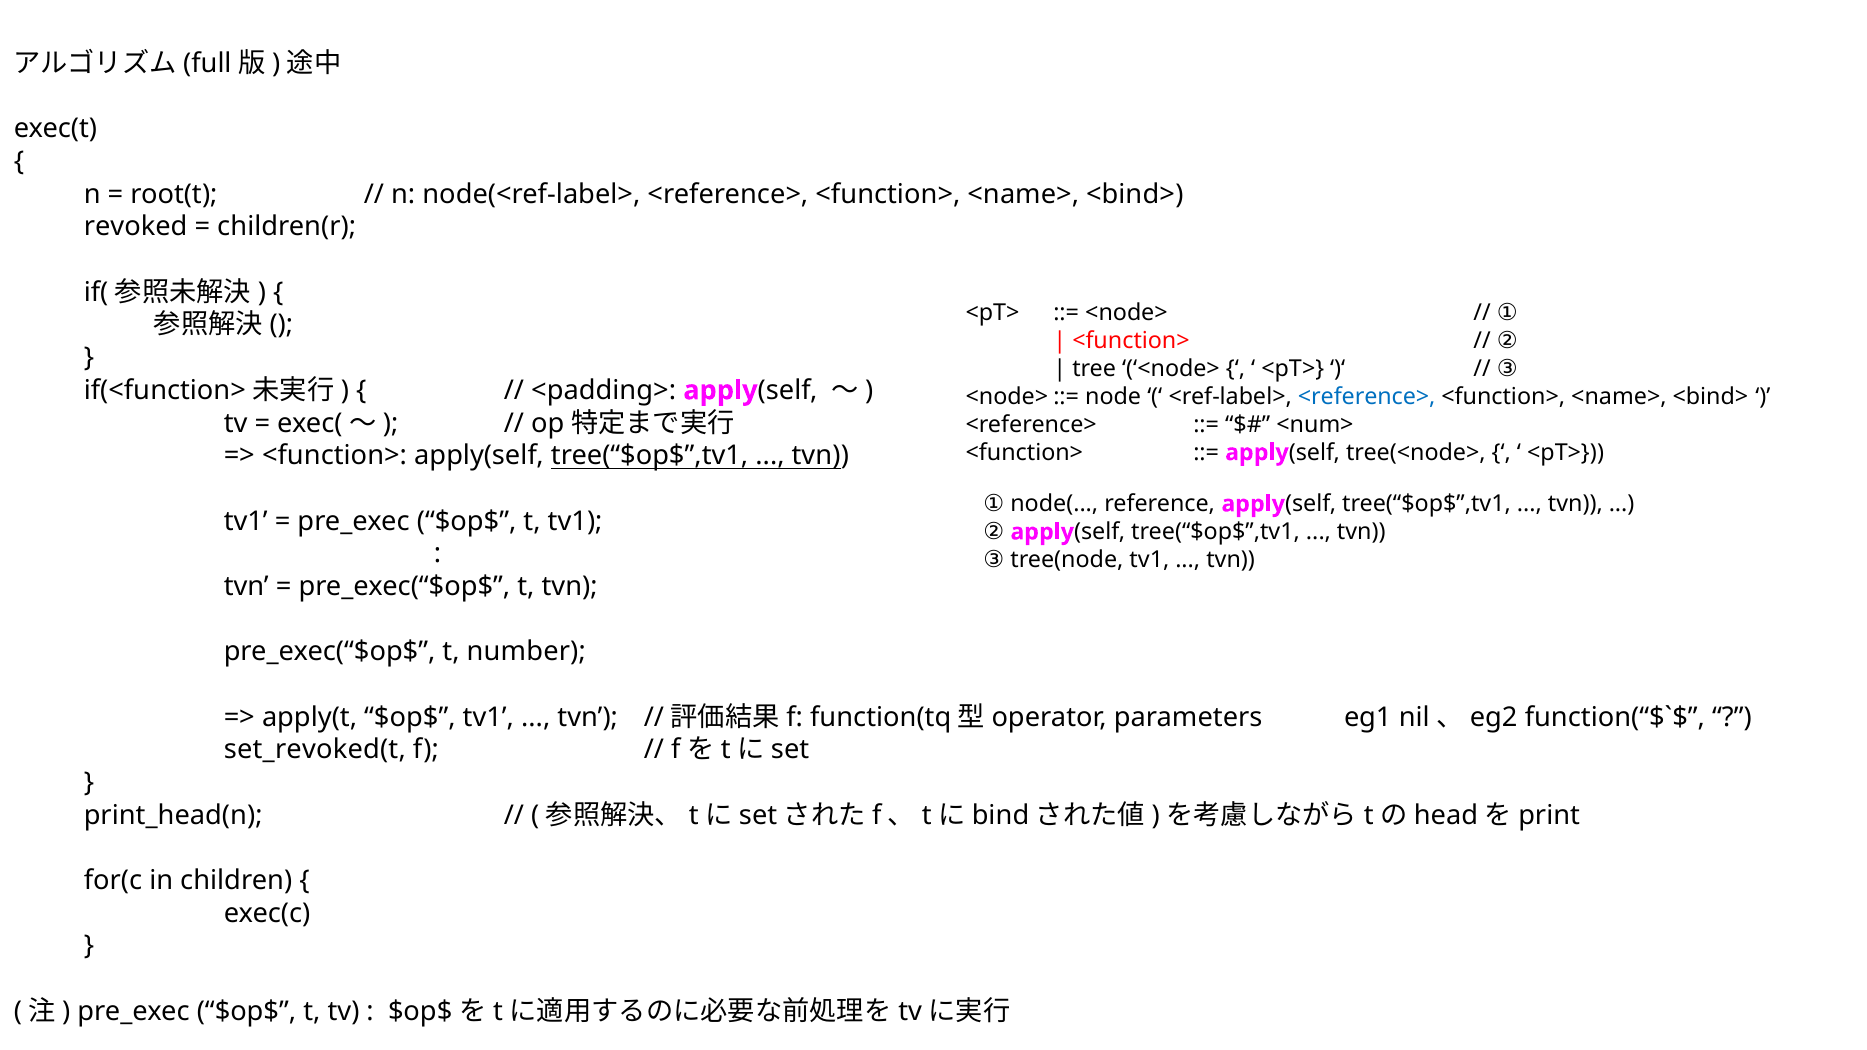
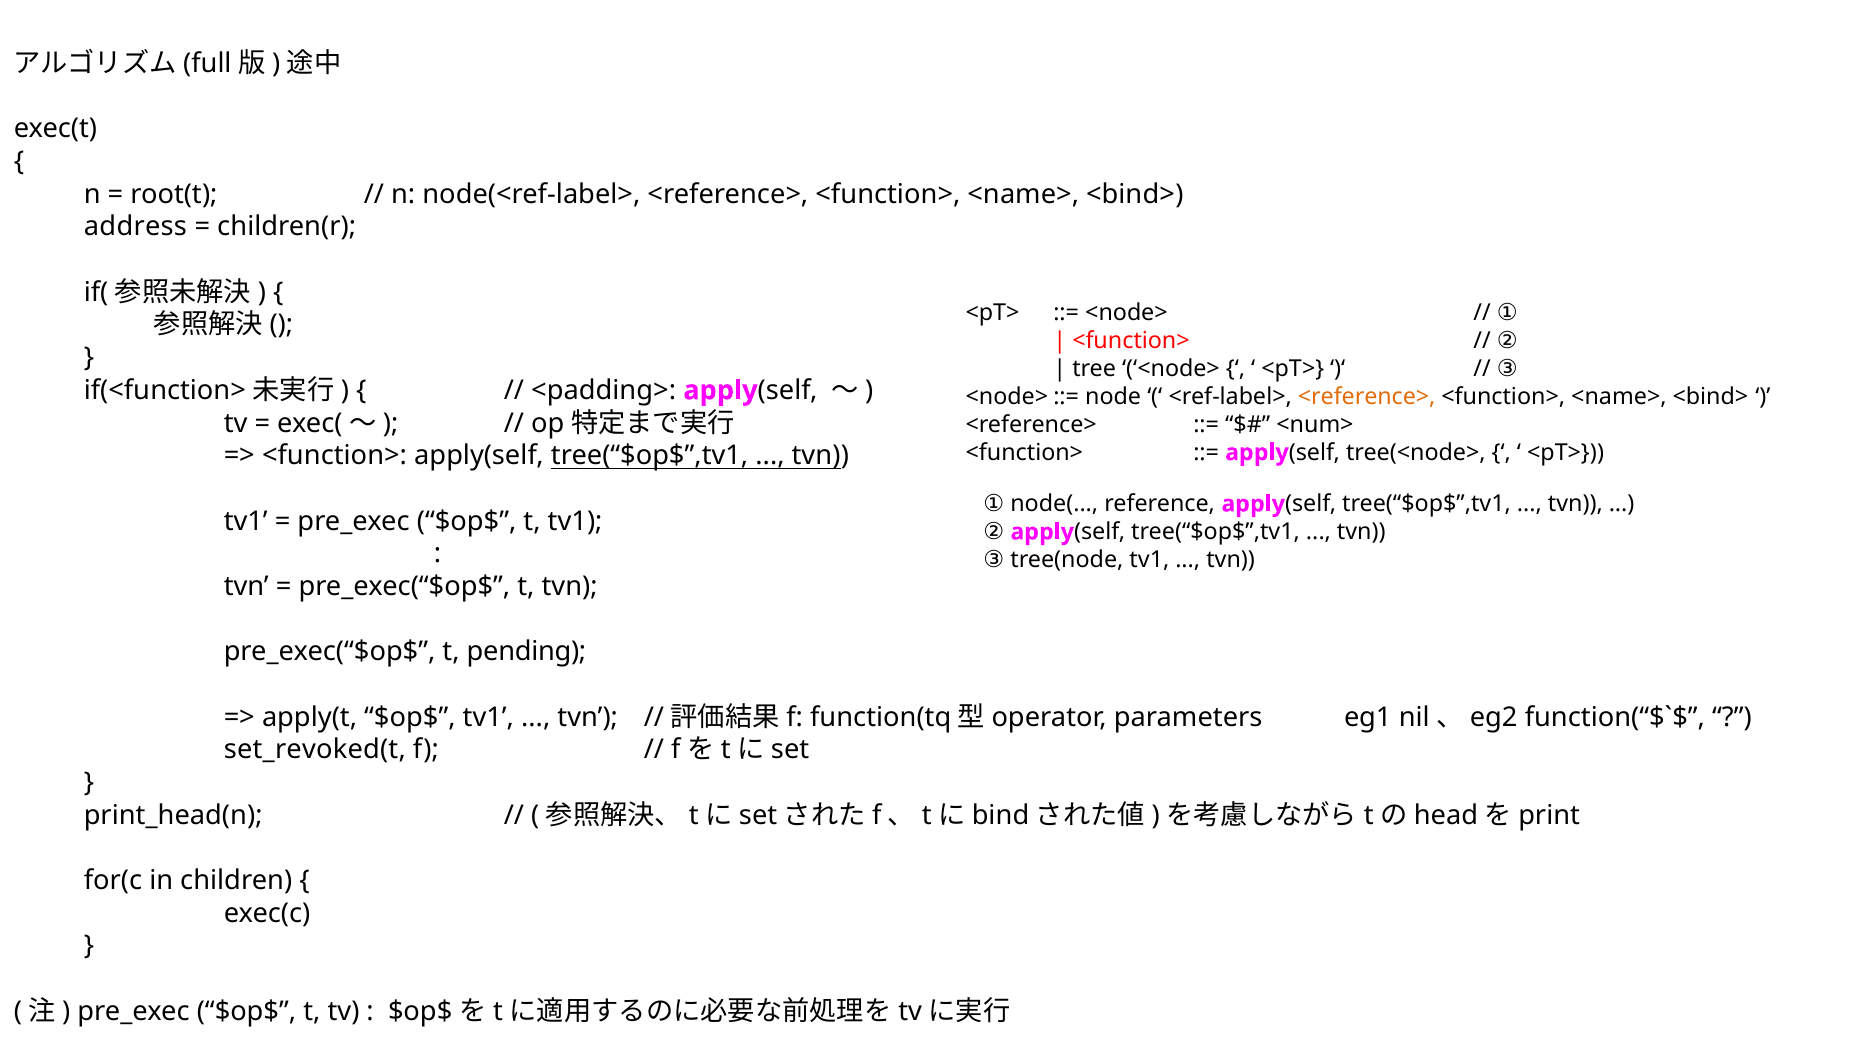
revoked: revoked -> address (135, 227)
<reference> colour: blue -> orange (1367, 397)
number: number -> pending (526, 652)
